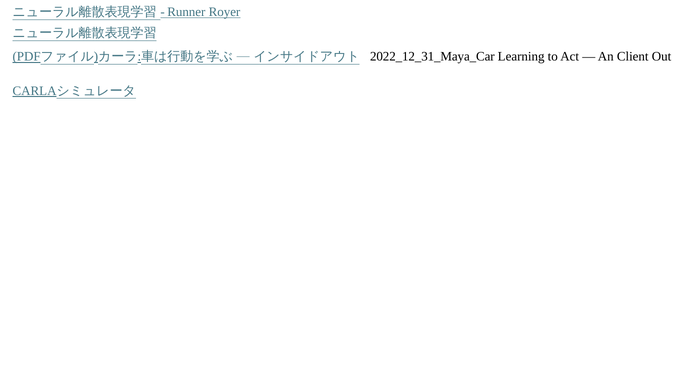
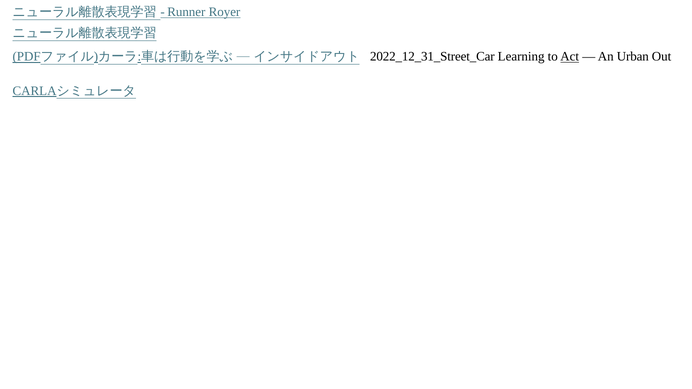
2022_12_31_Maya_Car: 2022_12_31_Maya_Car -> 2022_12_31_Street_Car (432, 57)
Act underline: none -> present (570, 57)
Client: Client -> Urban (633, 57)
